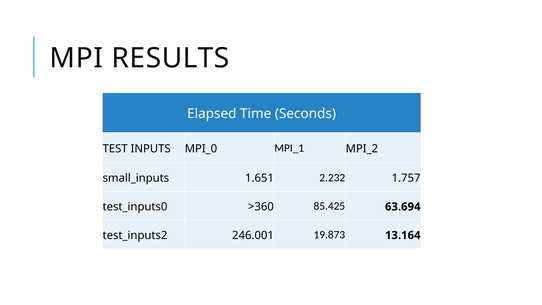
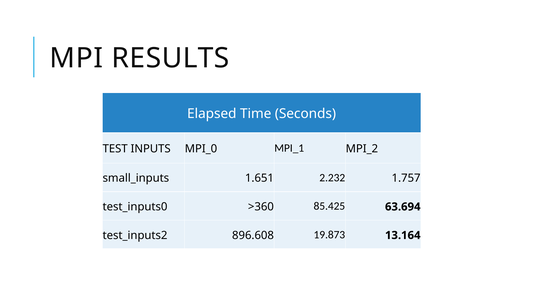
246.001: 246.001 -> 896.608 (253, 235)
